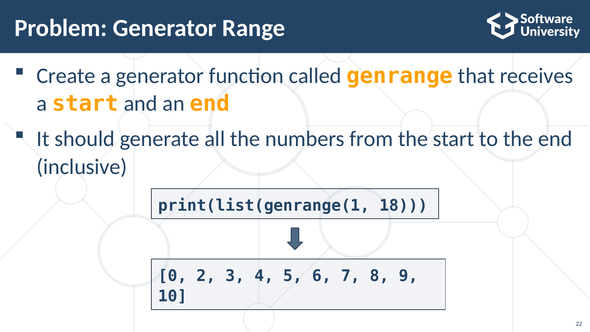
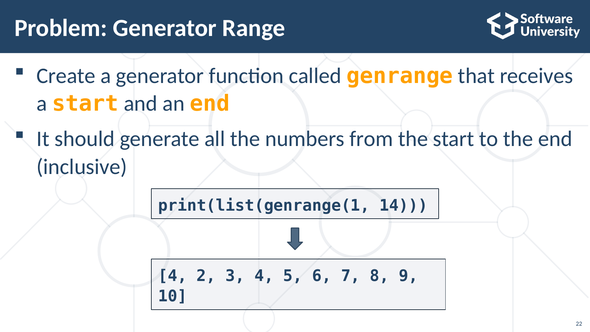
18: 18 -> 14 (404, 205)
0: 0 -> 4 (173, 276)
